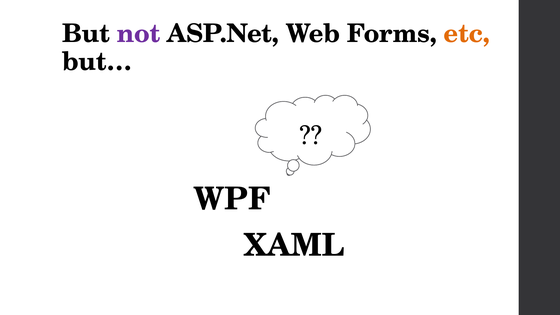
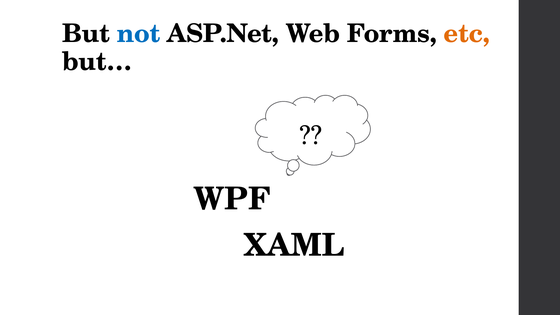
not colour: purple -> blue (139, 34)
